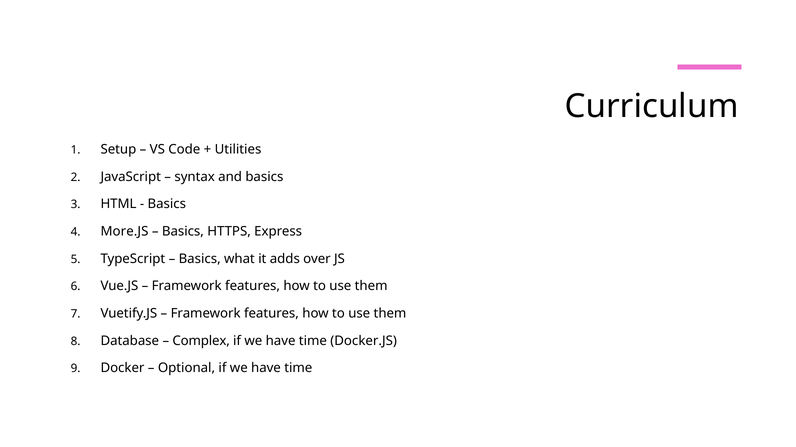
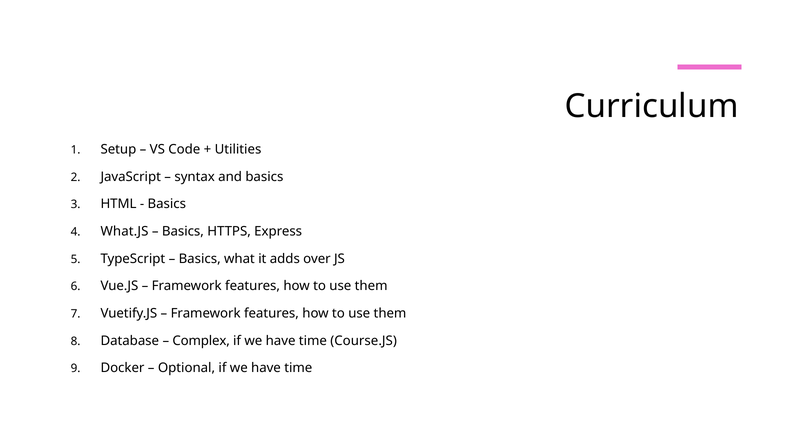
More.JS: More.JS -> What.JS (124, 232)
Docker.JS: Docker.JS -> Course.JS (364, 341)
